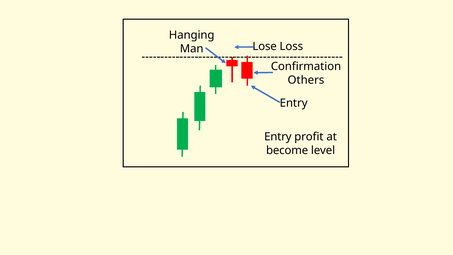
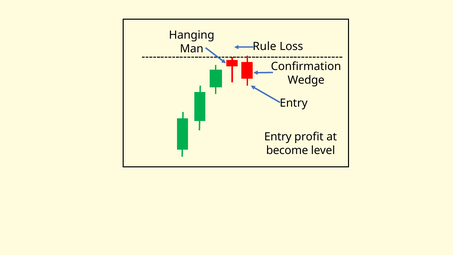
Lose: Lose -> Rule (265, 47)
Others: Others -> Wedge (306, 80)
